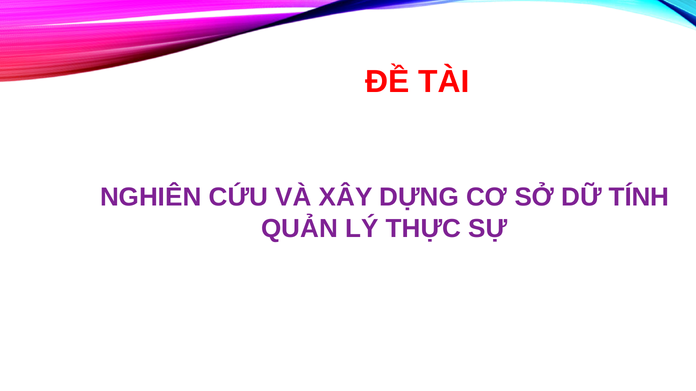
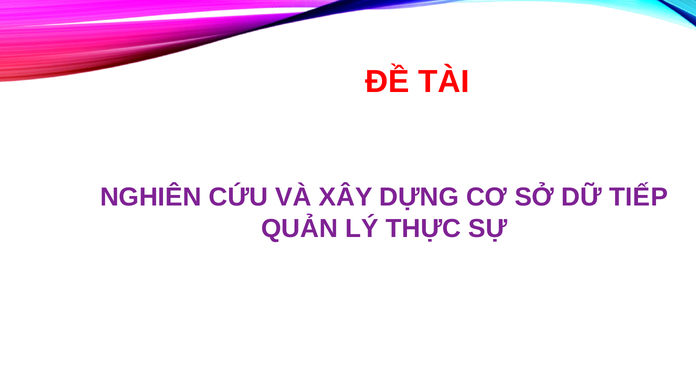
TÍNH: TÍNH -> TIẾP (639, 197)
